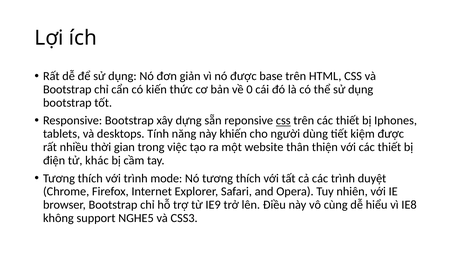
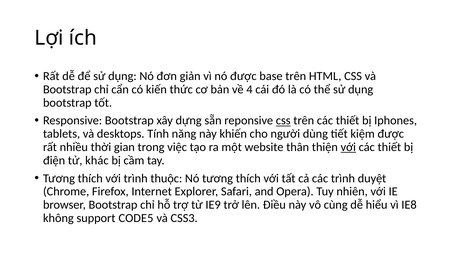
0: 0 -> 4 (249, 89)
với underline: none -> present (348, 147)
mode: mode -> thuộc (166, 178)
NGHE5: NGHE5 -> CODE5 (136, 218)
